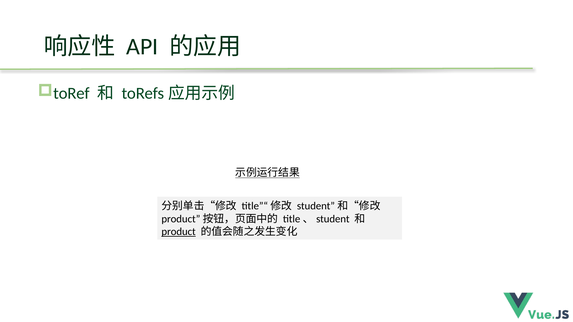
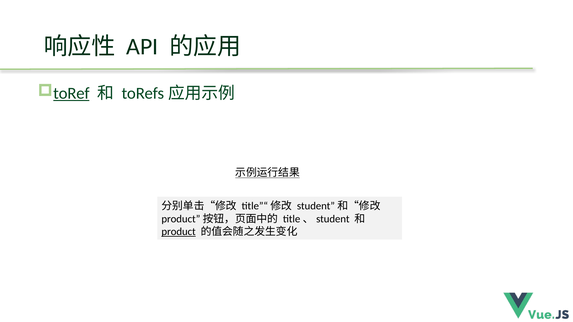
toRef underline: none -> present (71, 93)
